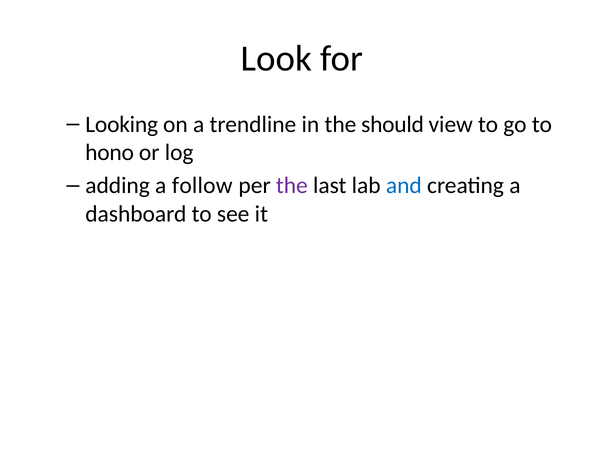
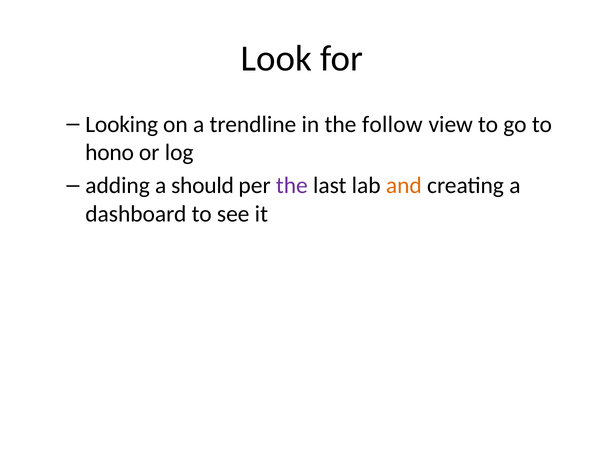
should: should -> follow (392, 124)
follow: follow -> should (203, 186)
and colour: blue -> orange (404, 186)
